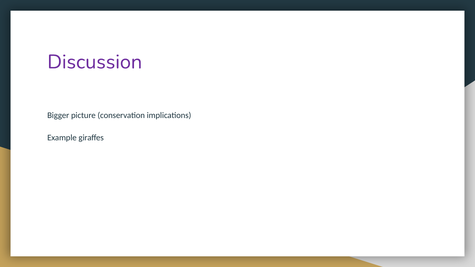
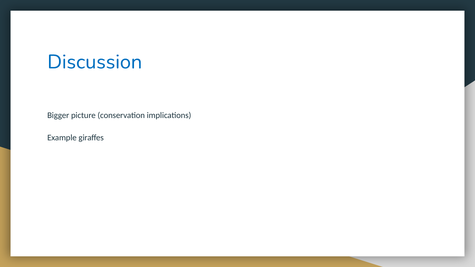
Discussion colour: purple -> blue (95, 62)
